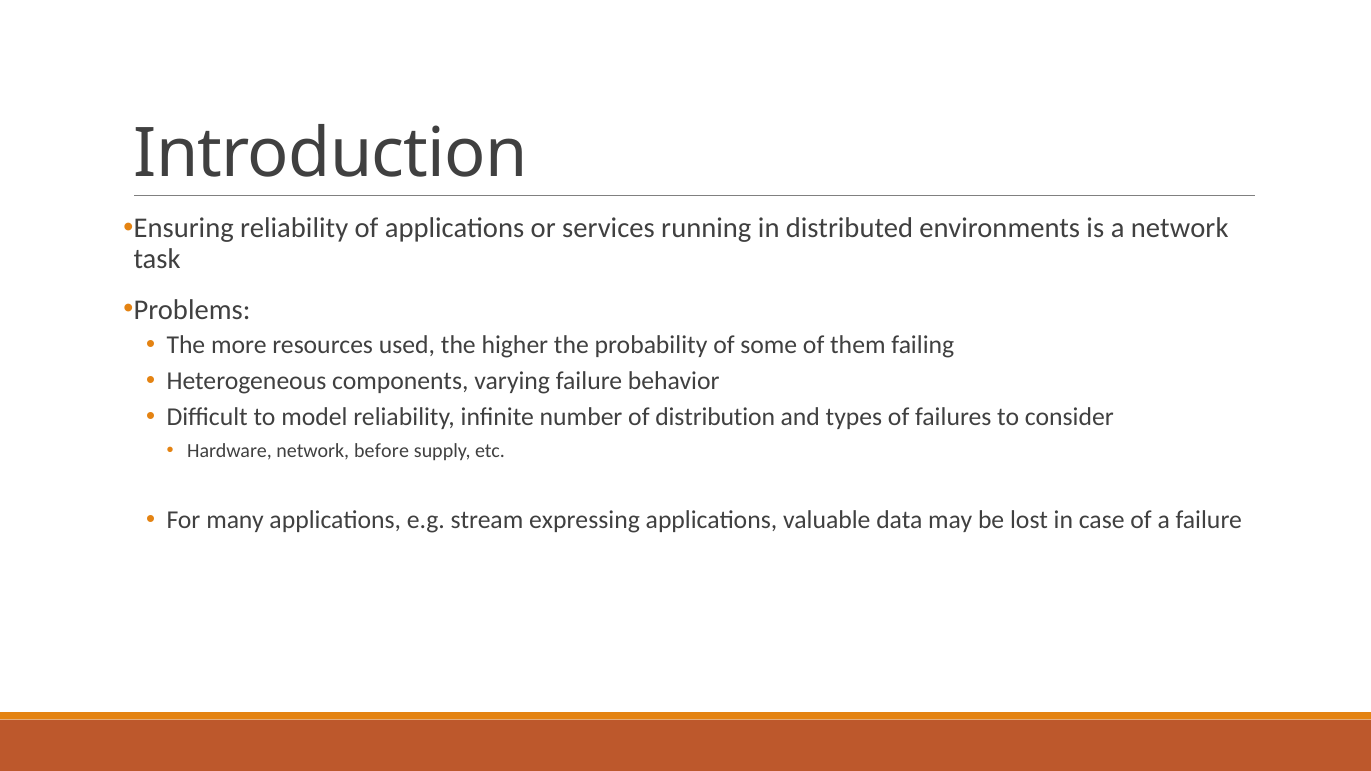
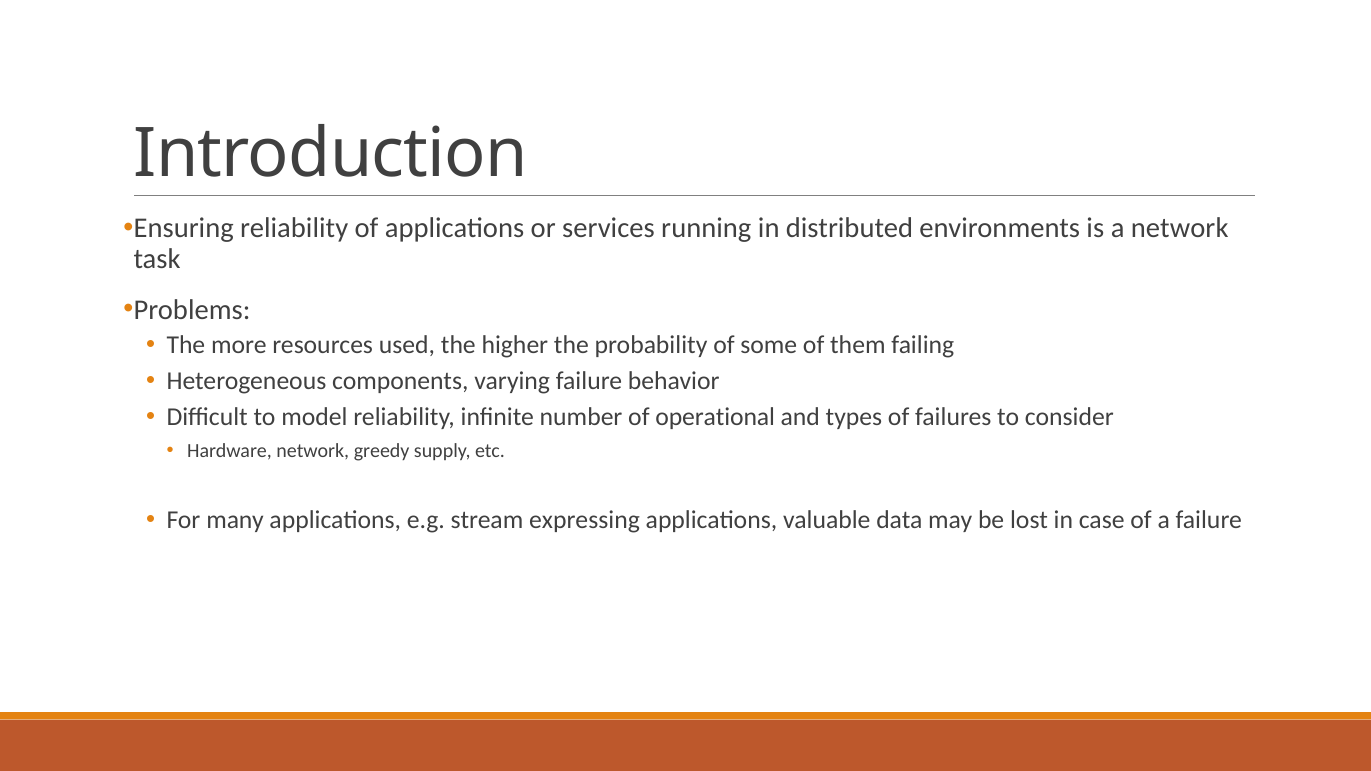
distribution: distribution -> operational (715, 417)
before: before -> greedy (382, 451)
